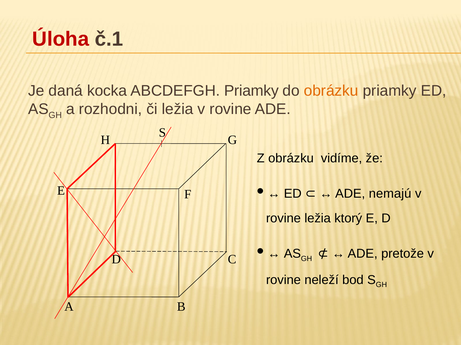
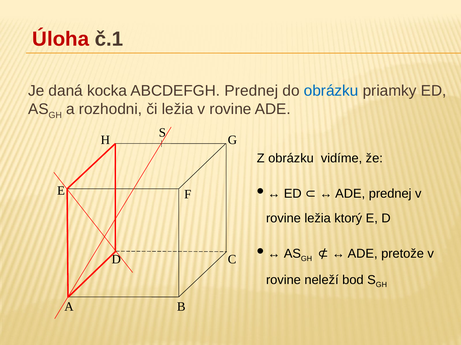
ABCDEFGH Priamky: Priamky -> Prednej (251, 91)
obrázku colour: orange -> blue (331, 91)
ADE nemajú: nemajú -> prednej (390, 194)
